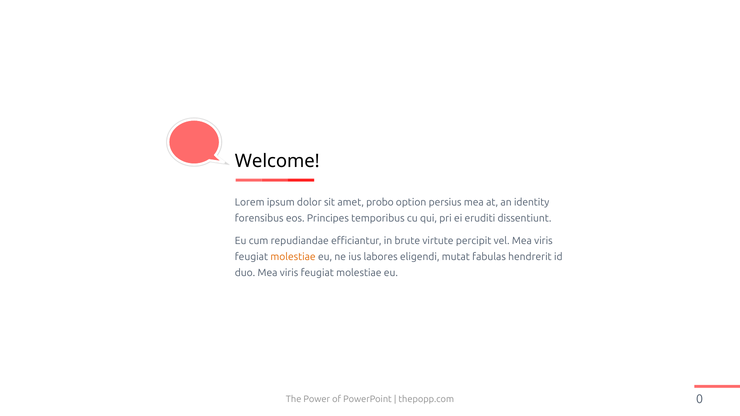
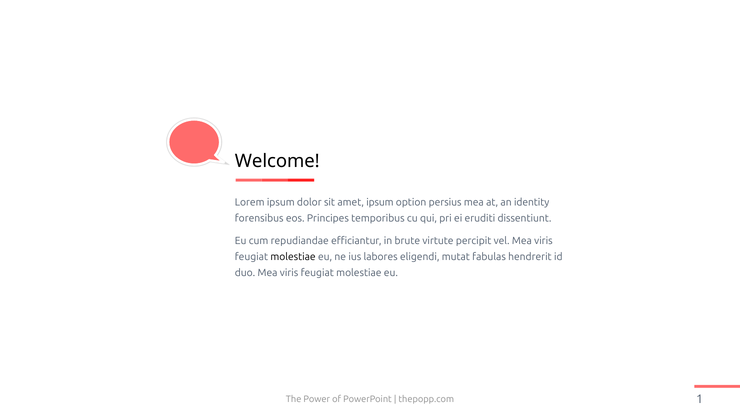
amet probo: probo -> ipsum (380, 203)
molestiae colour: orange -> black (293, 257)
0: 0 -> 1 (700, 399)
